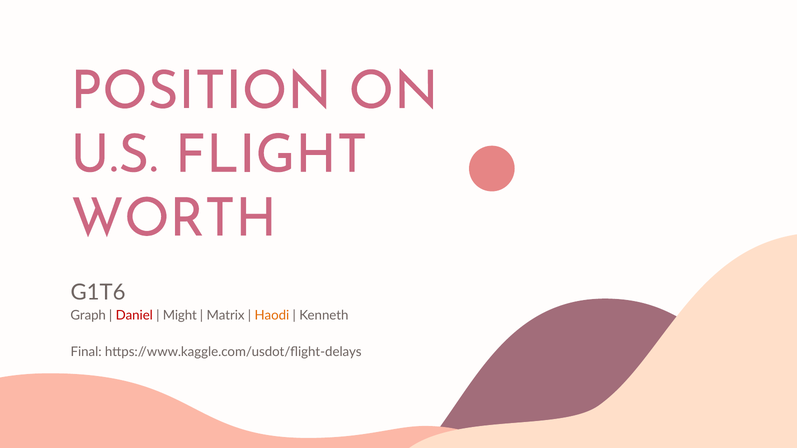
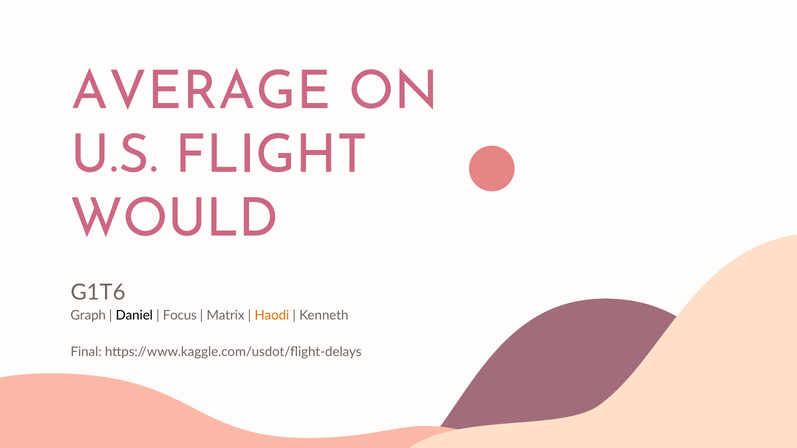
POSITION: POSITION -> AVERAGE (201, 91)
WORTH: WORTH -> WOULD (174, 218)
Daniel colour: red -> black (134, 315)
Might: Might -> Focus (180, 315)
